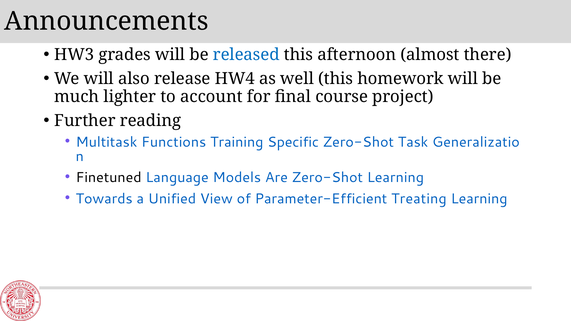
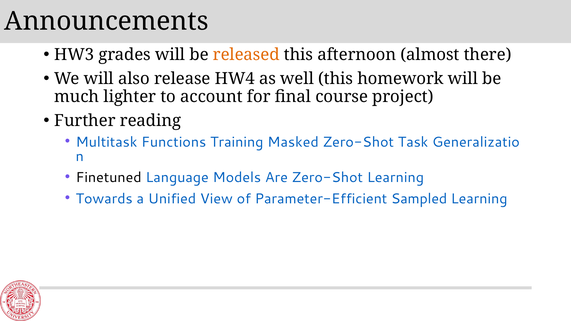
released colour: blue -> orange (246, 55)
Specific: Specific -> Masked (293, 142)
Treating: Treating -> Sampled (419, 199)
